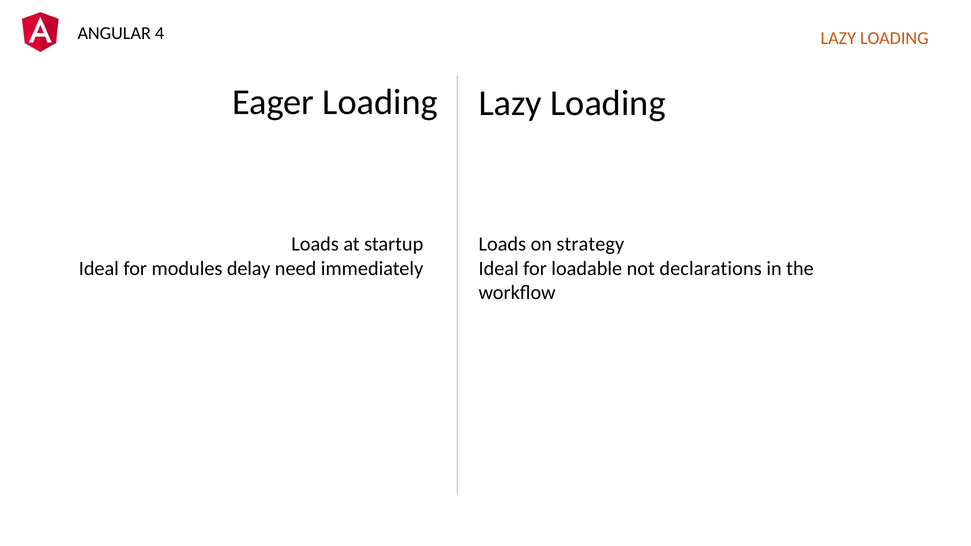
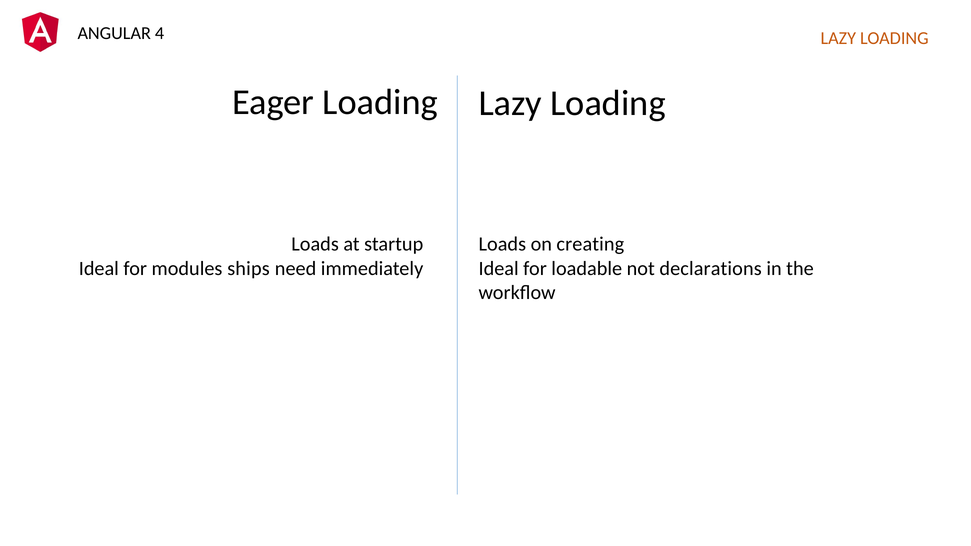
strategy: strategy -> creating (590, 244)
delay: delay -> ships (249, 269)
